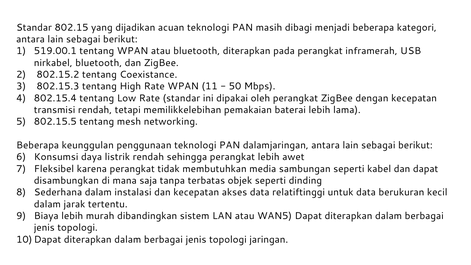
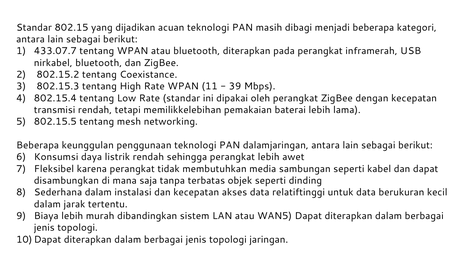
519.00.1: 519.00.1 -> 433.07.7 (55, 51)
50: 50 -> 39 (235, 86)
